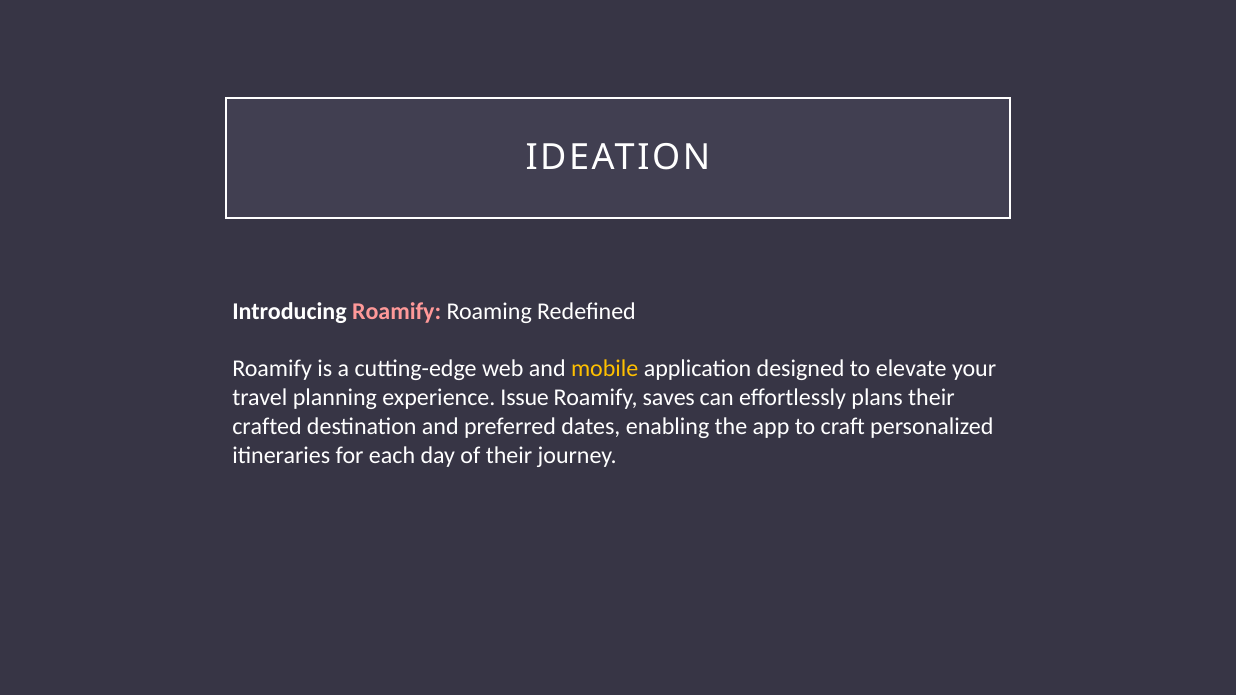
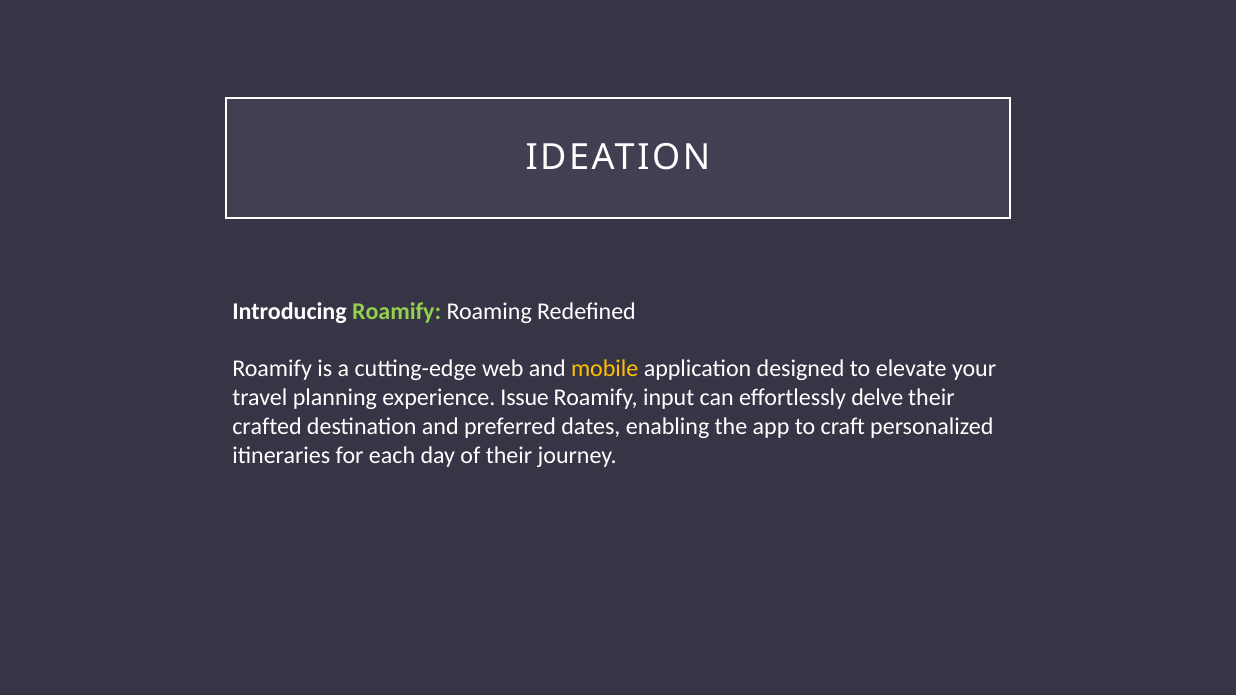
Roamify colour: pink -> light green (397, 311)
saves: saves -> input (669, 398)
plans: plans -> delve (877, 398)
